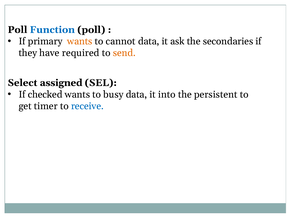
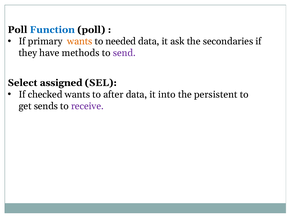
cannot: cannot -> needed (121, 41)
required: required -> methods (81, 53)
send colour: orange -> purple (124, 53)
busy: busy -> after (113, 95)
timer: timer -> sends (46, 106)
receive colour: blue -> purple (87, 106)
